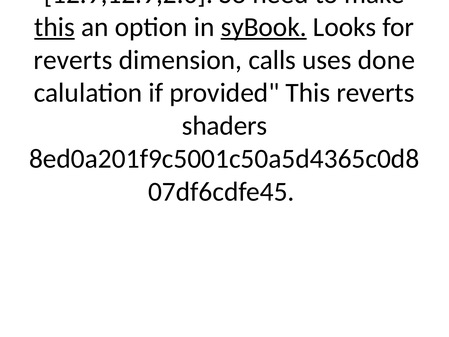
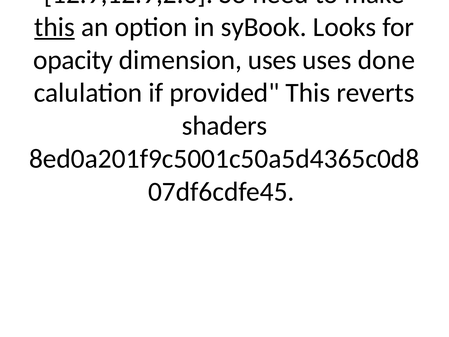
syBook underline: present -> none (264, 27)
reverts: reverts -> opacity (73, 60)
dimension calls: calls -> uses (272, 60)
